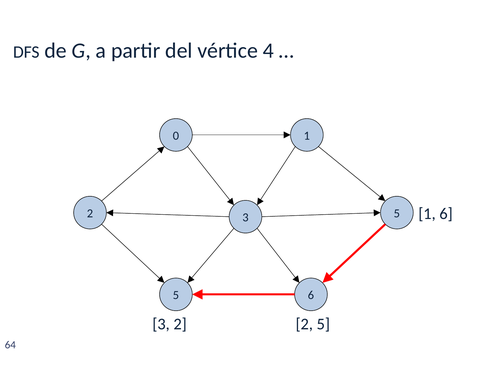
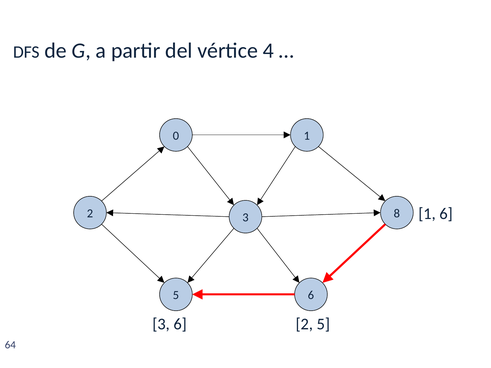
3 5: 5 -> 8 (397, 214)
3 2: 2 -> 6 (180, 324)
